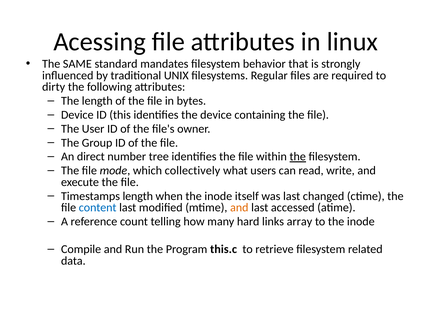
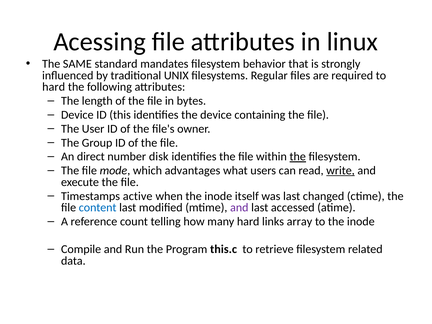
dirty: dirty -> hard (54, 87)
tree: tree -> disk (159, 157)
collectively: collectively -> advantages (193, 171)
write underline: none -> present (341, 171)
Timestamps length: length -> active (138, 196)
and colour: orange -> purple (239, 208)
